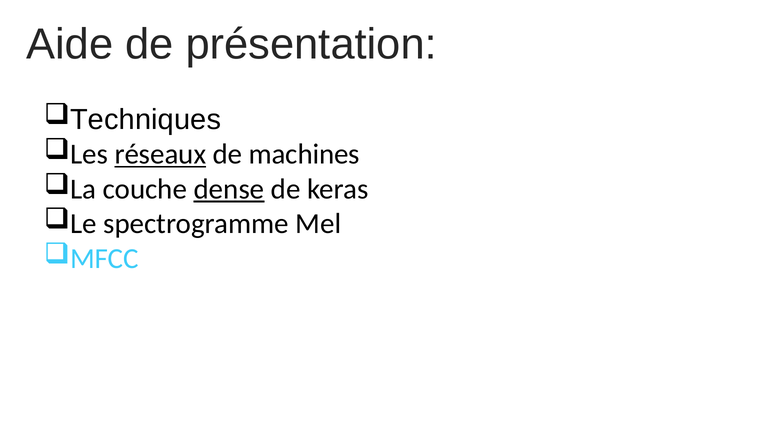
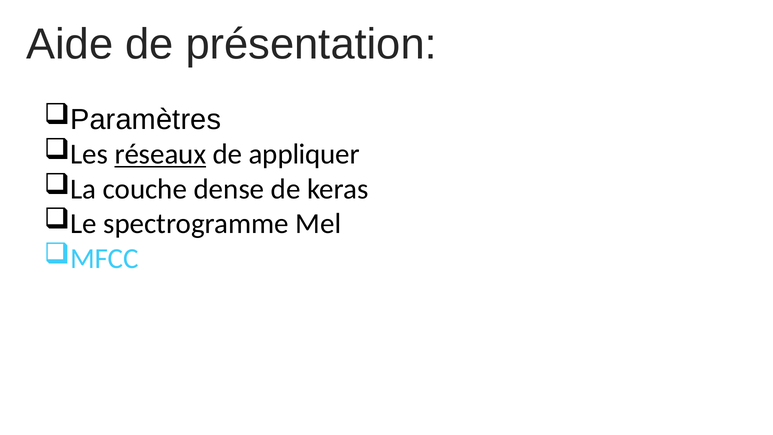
Techniques: Techniques -> Paramètres (146, 119)
machines: machines -> appliquer (304, 154)
dense underline: present -> none (229, 189)
